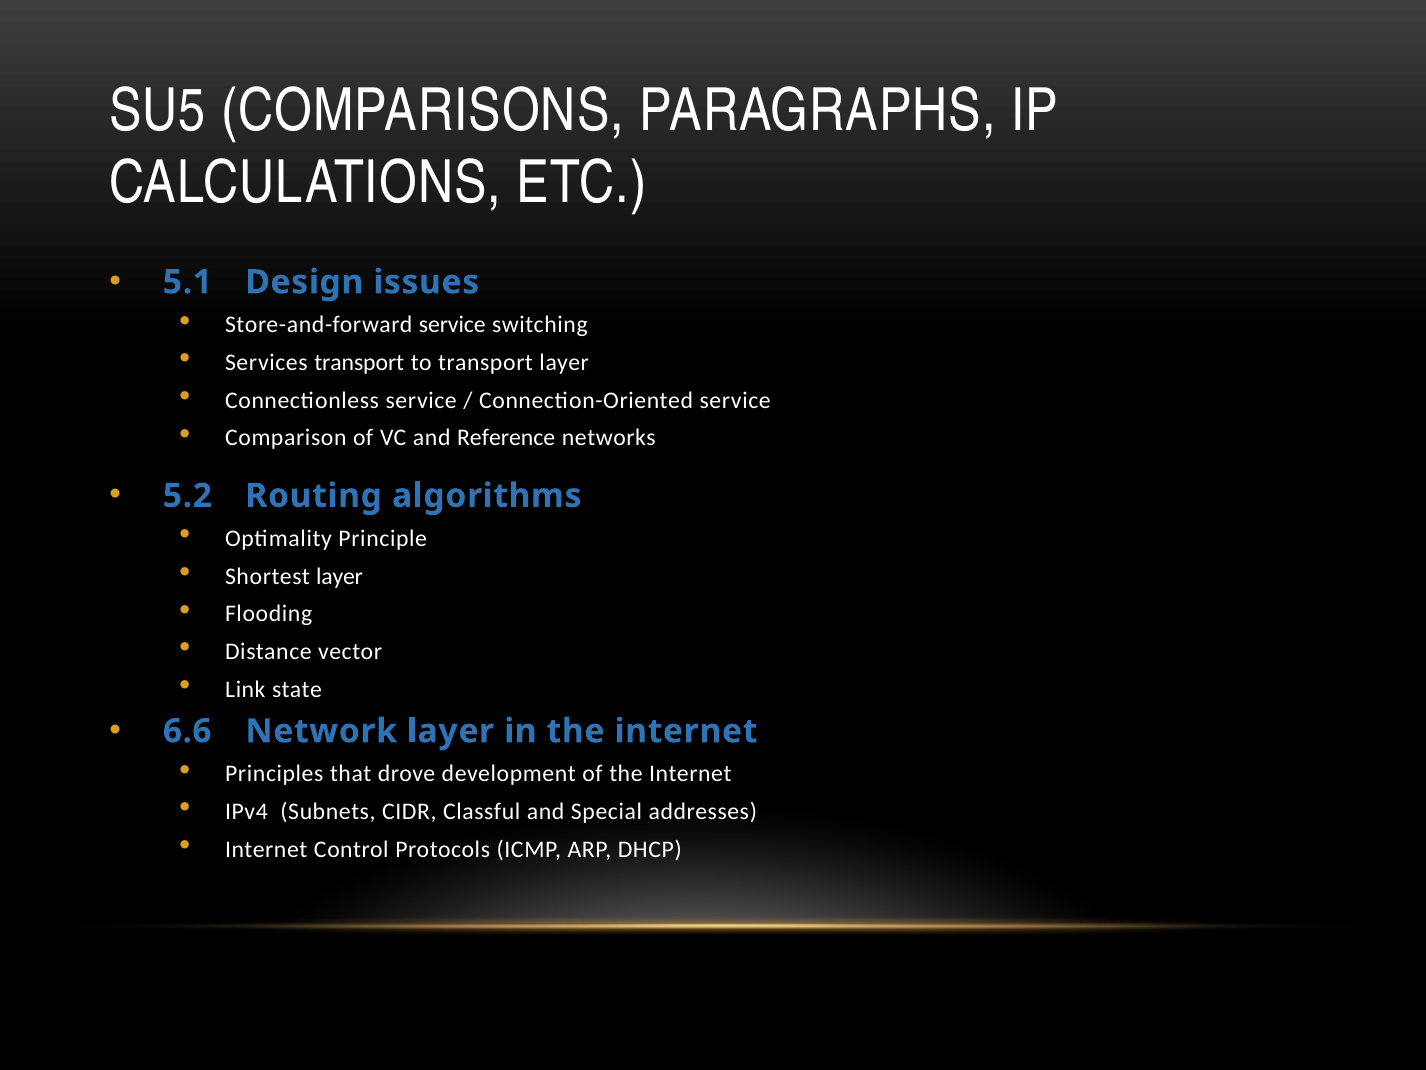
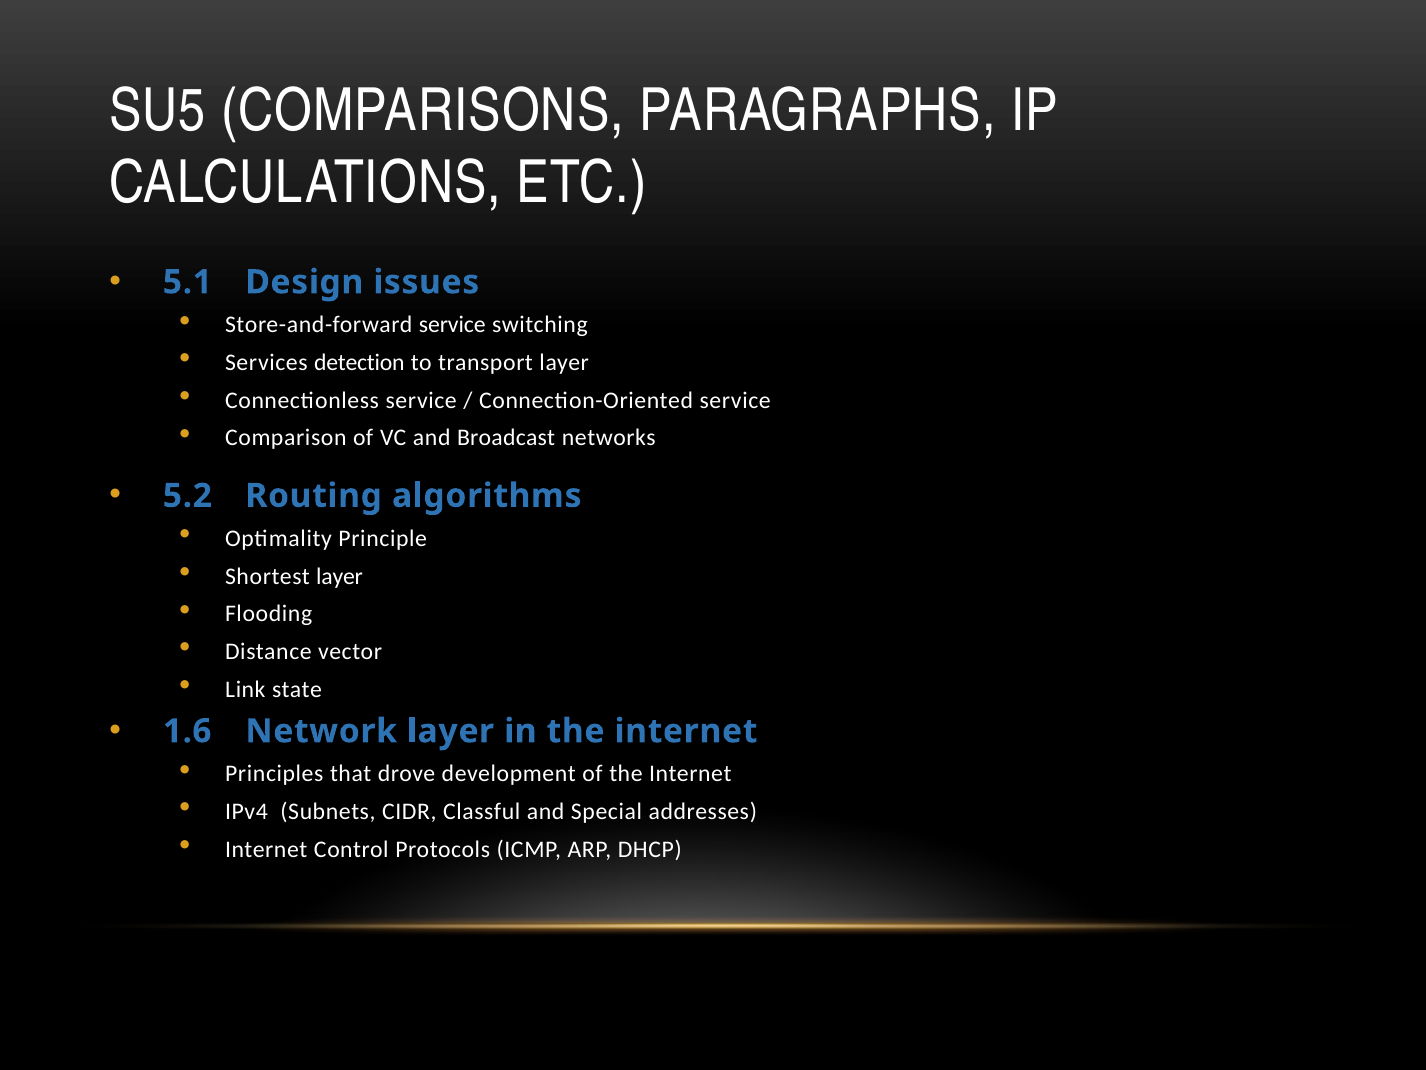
Services transport: transport -> detection (359, 363)
Reference: Reference -> Broadcast (506, 438)
6.6: 6.6 -> 1.6 (187, 731)
